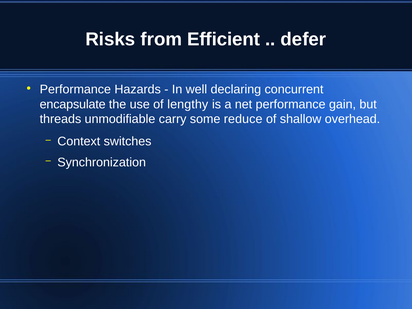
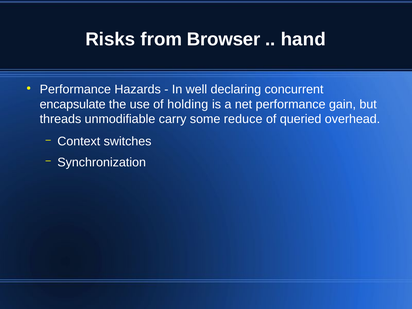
Efficient: Efficient -> Browser (224, 39)
defer: defer -> hand (303, 39)
lengthy: lengthy -> holding (188, 104)
shallow: shallow -> queried (301, 119)
